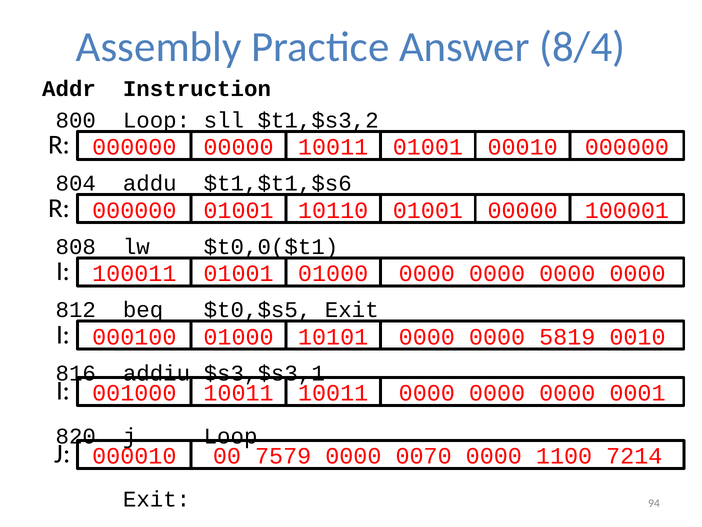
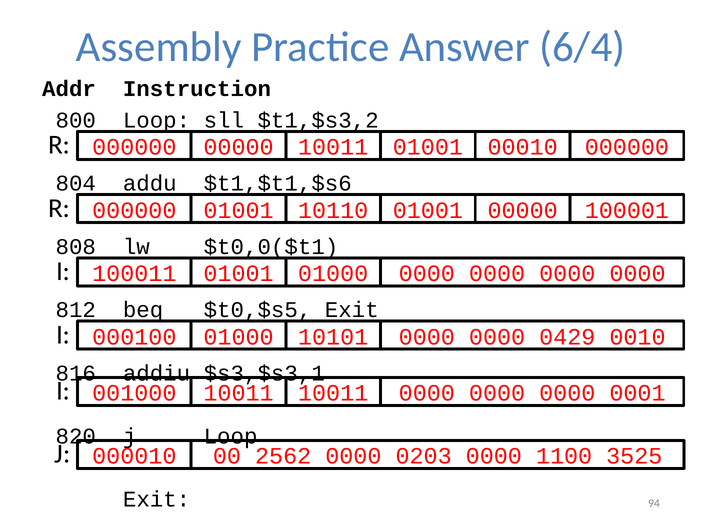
8/4: 8/4 -> 6/4 (582, 47)
5819: 5819 -> 0429 (567, 336)
7579: 7579 -> 2562 (283, 456)
0070: 0070 -> 0203 (424, 456)
7214: 7214 -> 3525 (634, 456)
